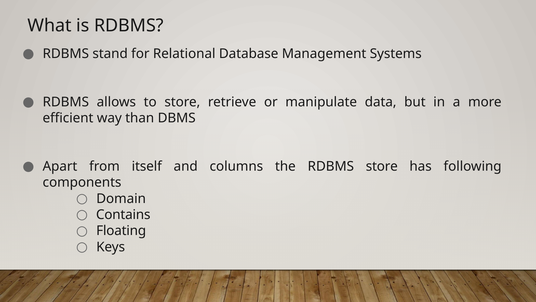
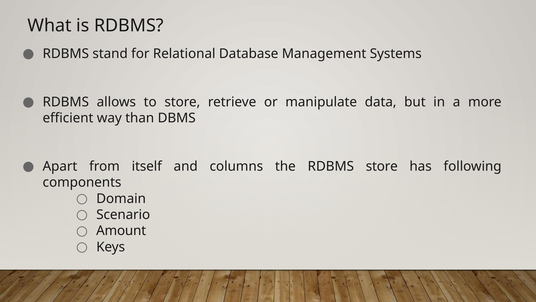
Contains: Contains -> Scenario (123, 214)
Floating: Floating -> Amount (121, 230)
